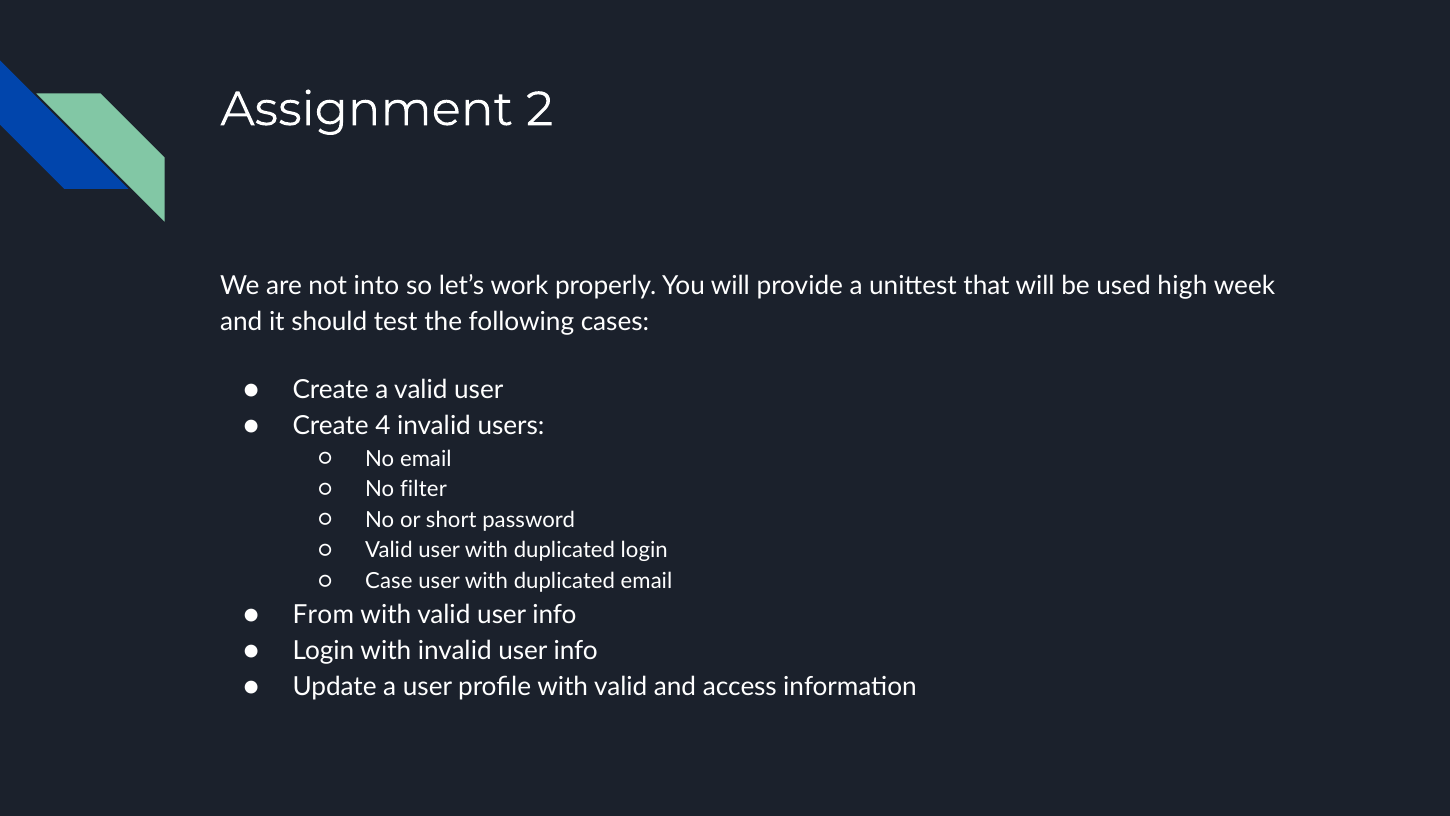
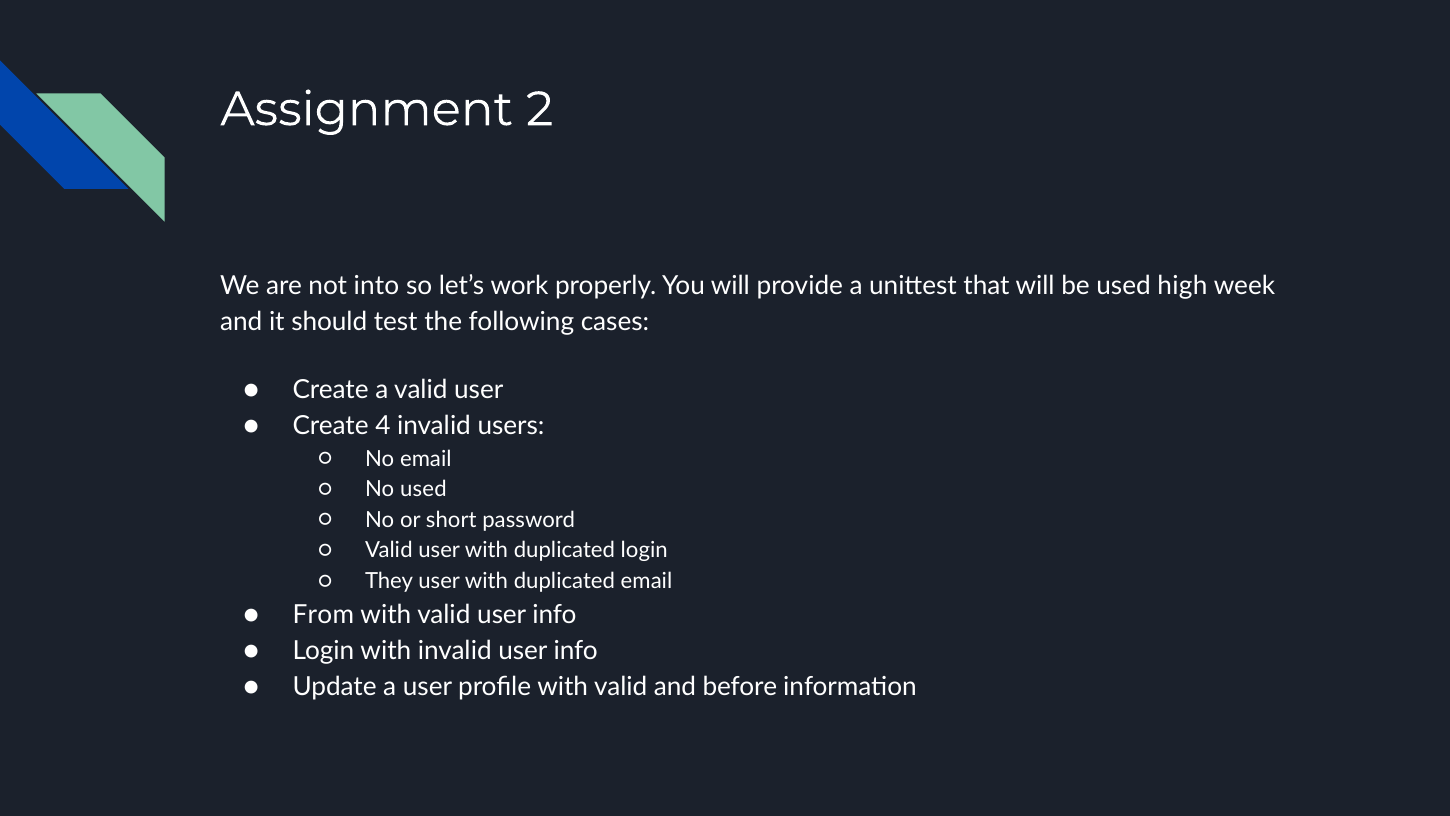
No filter: filter -> used (423, 489)
Case: Case -> They (389, 581)
access: access -> before (740, 687)
